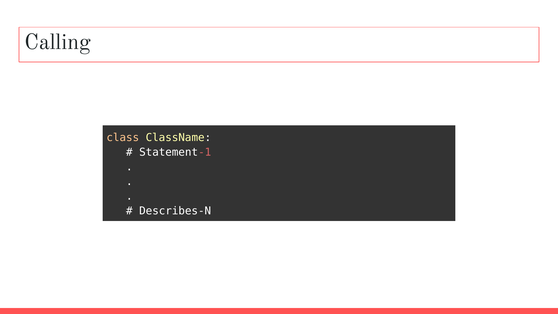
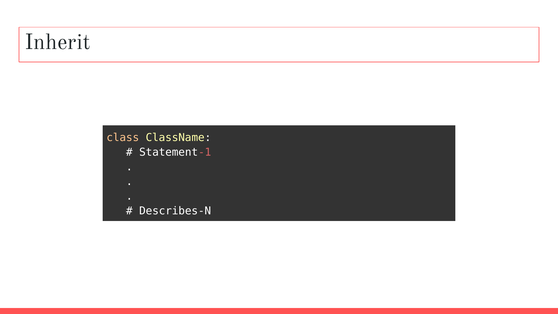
Calling: Calling -> Inherit (58, 42)
